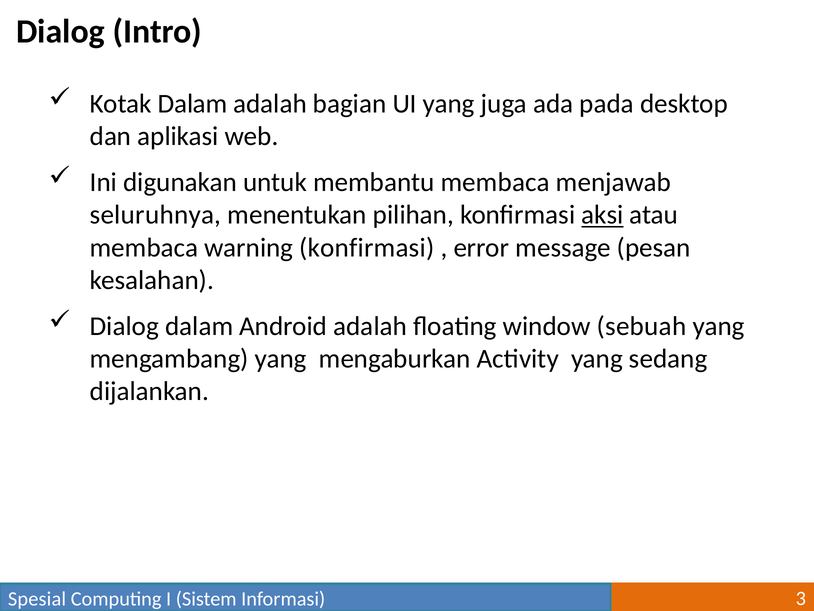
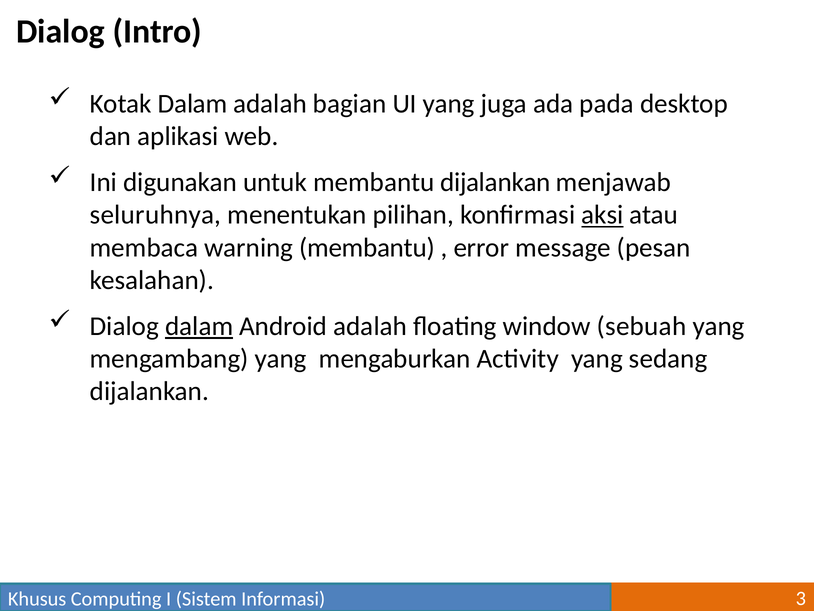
membantu membaca: membaca -> dijalankan (495, 182)
warning konfirmasi: konfirmasi -> membantu (367, 247)
dalam underline: none -> present (199, 326)
Spesial: Spesial -> Khusus (37, 598)
